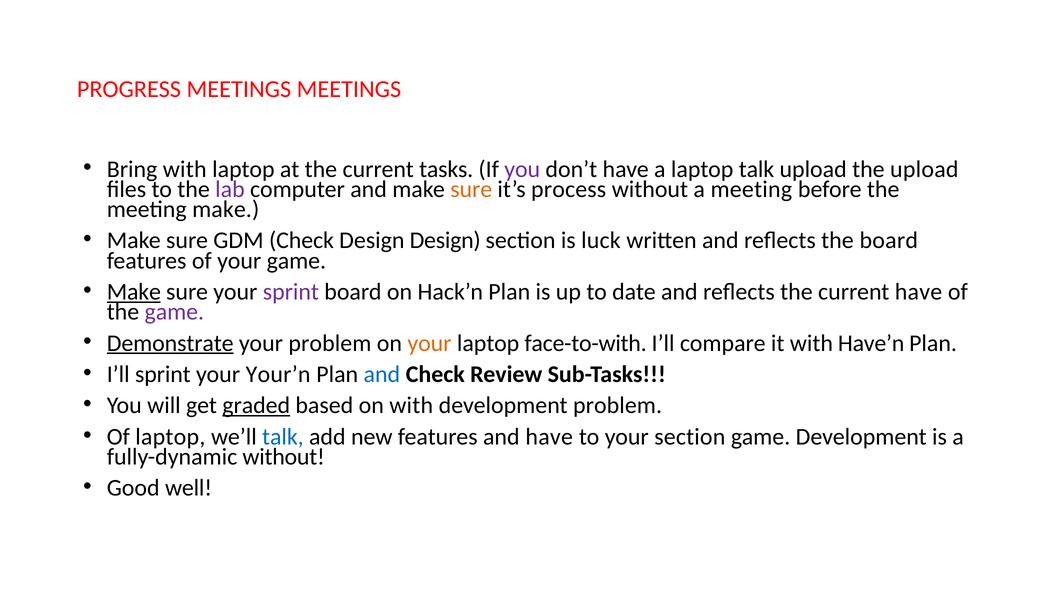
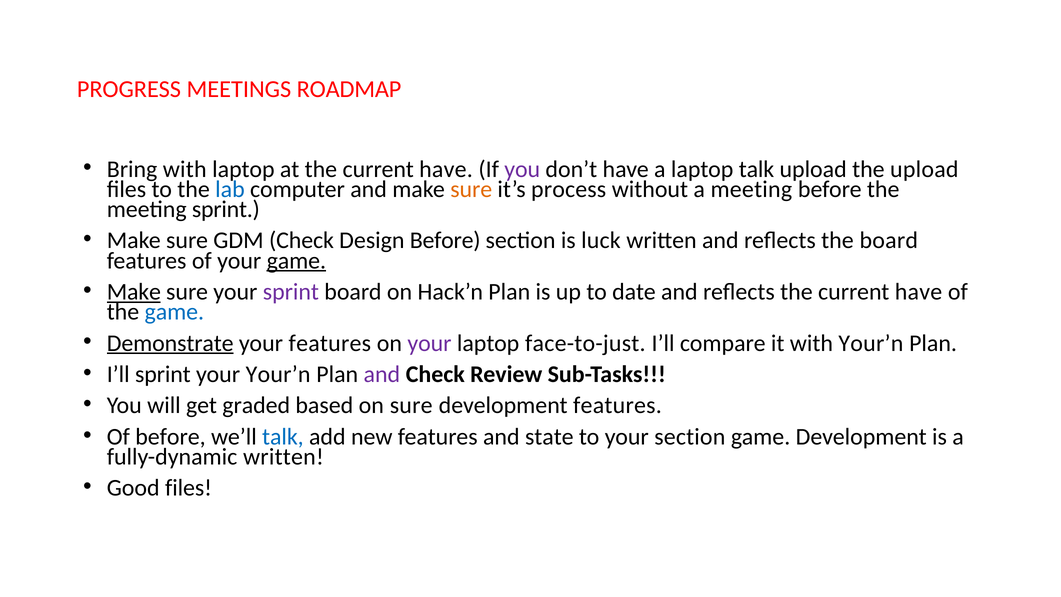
MEETINGS MEETINGS: MEETINGS -> ROADMAP (349, 89)
at the current tasks: tasks -> have (446, 169)
lab colour: purple -> blue (230, 189)
meeting make: make -> sprint (226, 209)
Design Design: Design -> Before (445, 240)
game underline: none -> present (296, 261)
game colour: purple -> blue (174, 312)
your problem: problem -> features (330, 343)
your colour: orange -> purple (430, 343)
face-to-with: face-to-with -> face-to-just (585, 343)
with Have’n: Have’n -> Your’n (871, 343)
and colour: blue -> purple (382, 374)
graded underline: present -> none (256, 405)
on with: with -> sure (411, 405)
development problem: problem -> features (617, 405)
Of laptop: laptop -> before (170, 437)
and have: have -> state (549, 437)
fully-dynamic without: without -> written (283, 457)
Good well: well -> files (188, 488)
